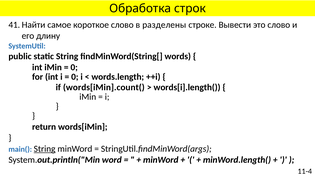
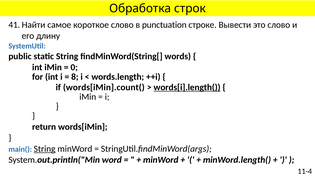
разделены: разделены -> punctuation (164, 25)
0: 0 -> 8 (75, 77)
words[i].length( underline: none -> present (187, 87)
